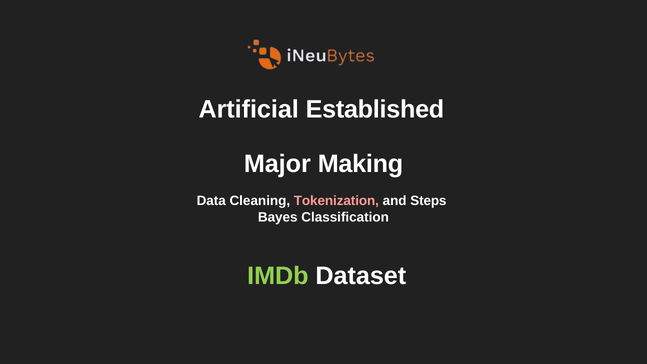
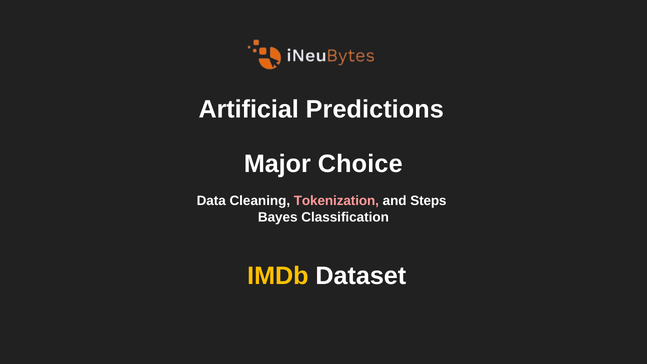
Established: Established -> Predictions (375, 109)
Making: Making -> Choice (360, 164)
IMDb colour: light green -> yellow (278, 276)
